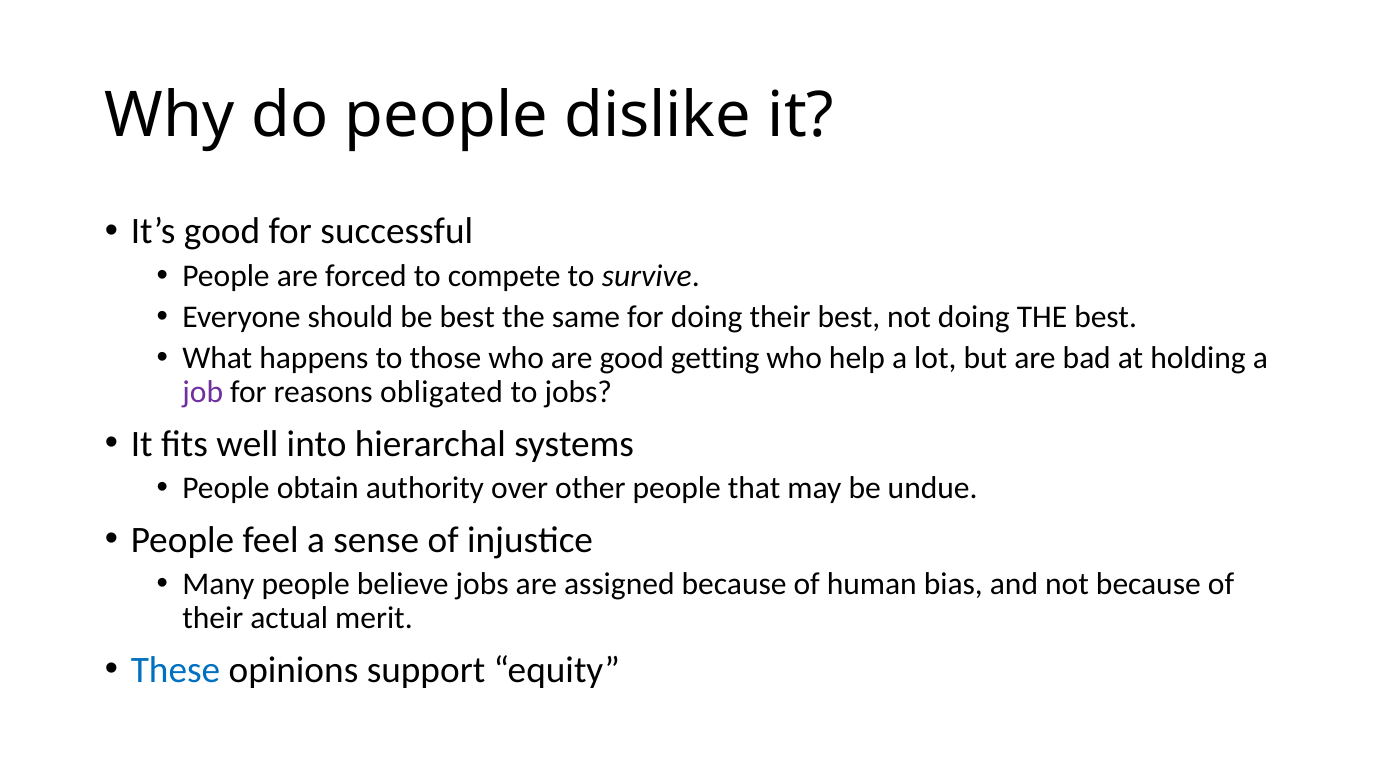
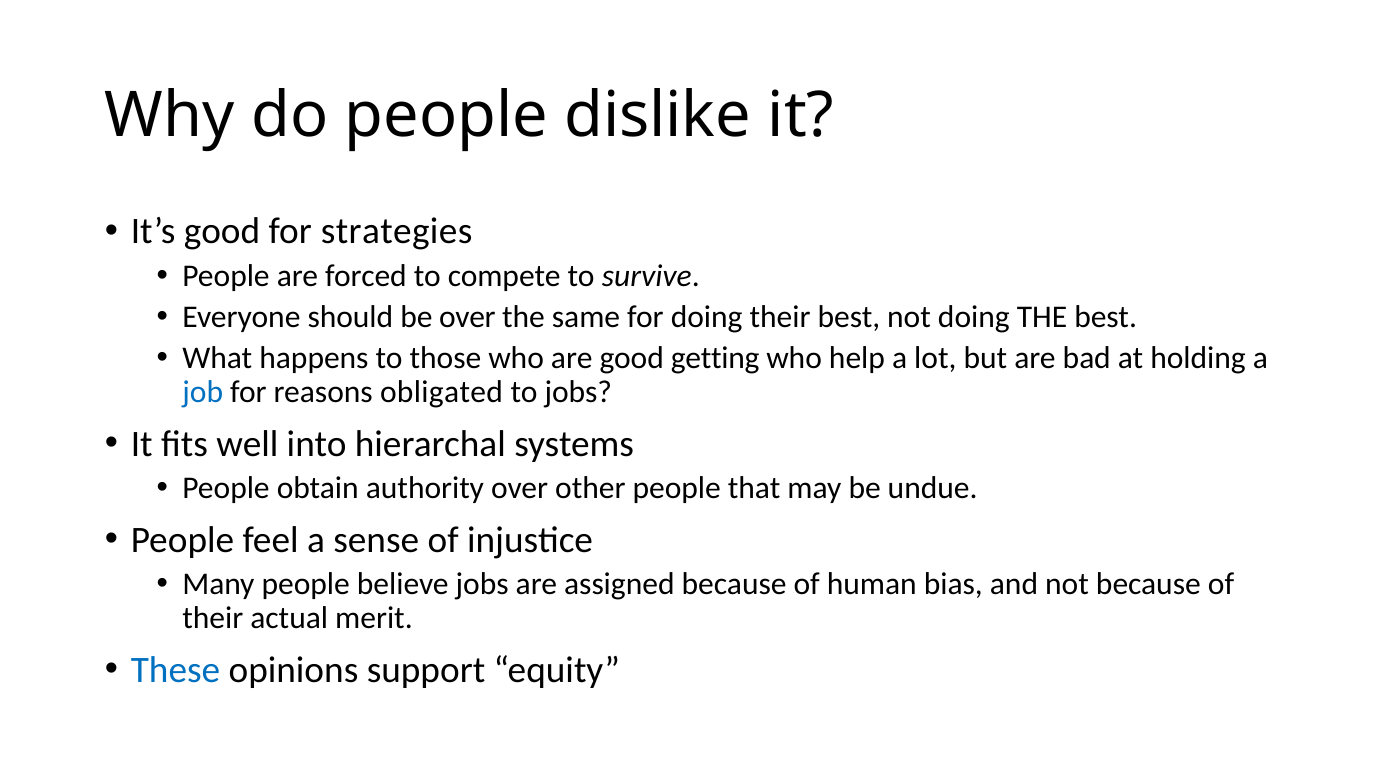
successful: successful -> strategies (397, 231)
be best: best -> over (467, 317)
job colour: purple -> blue (203, 392)
